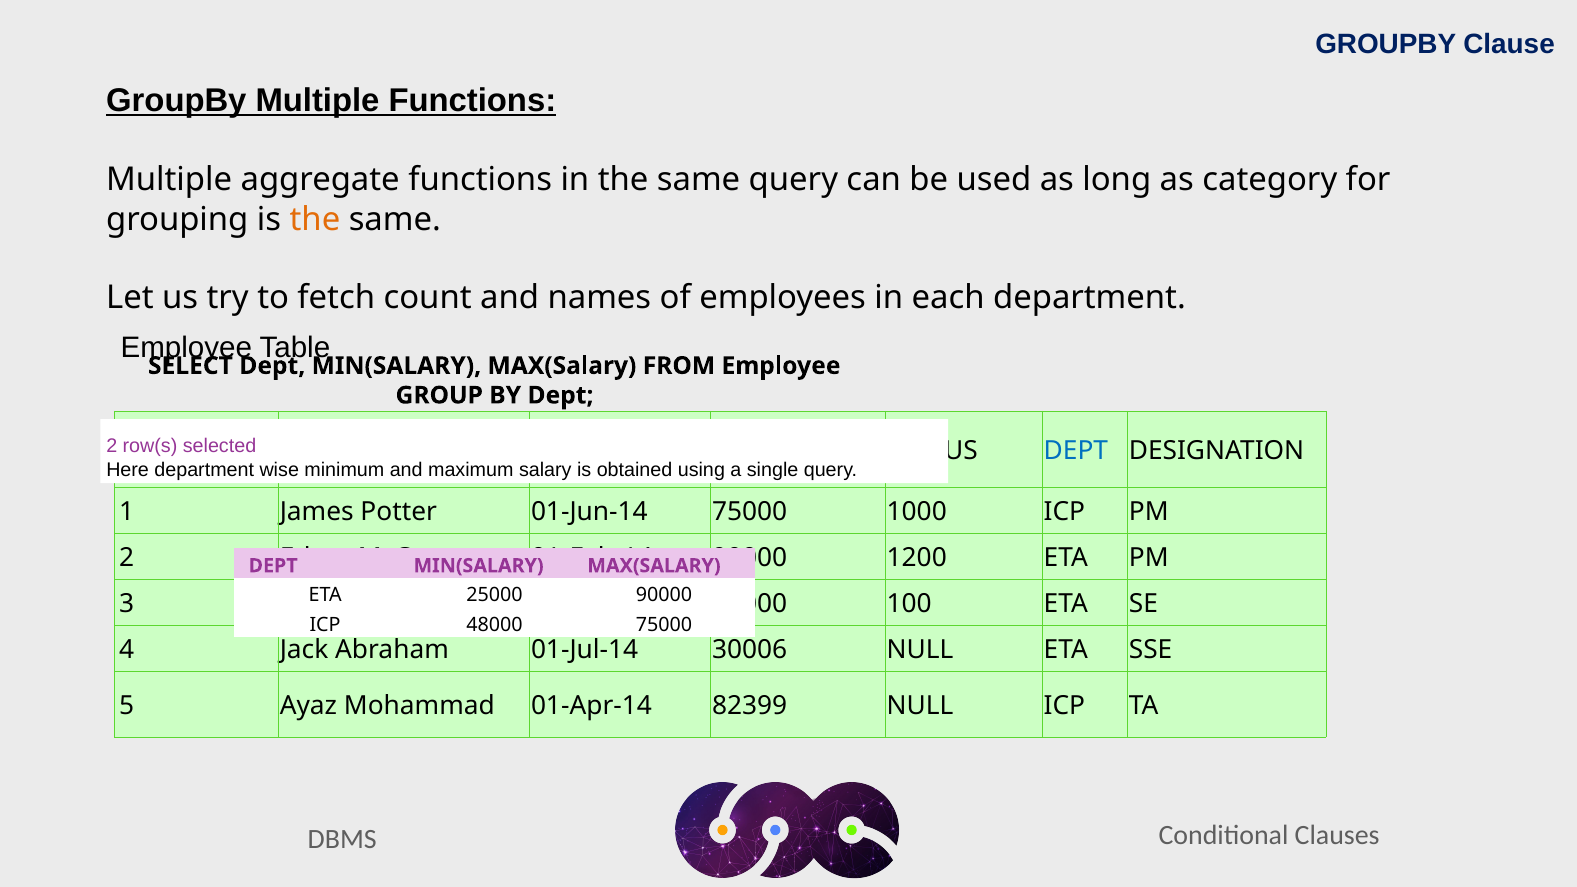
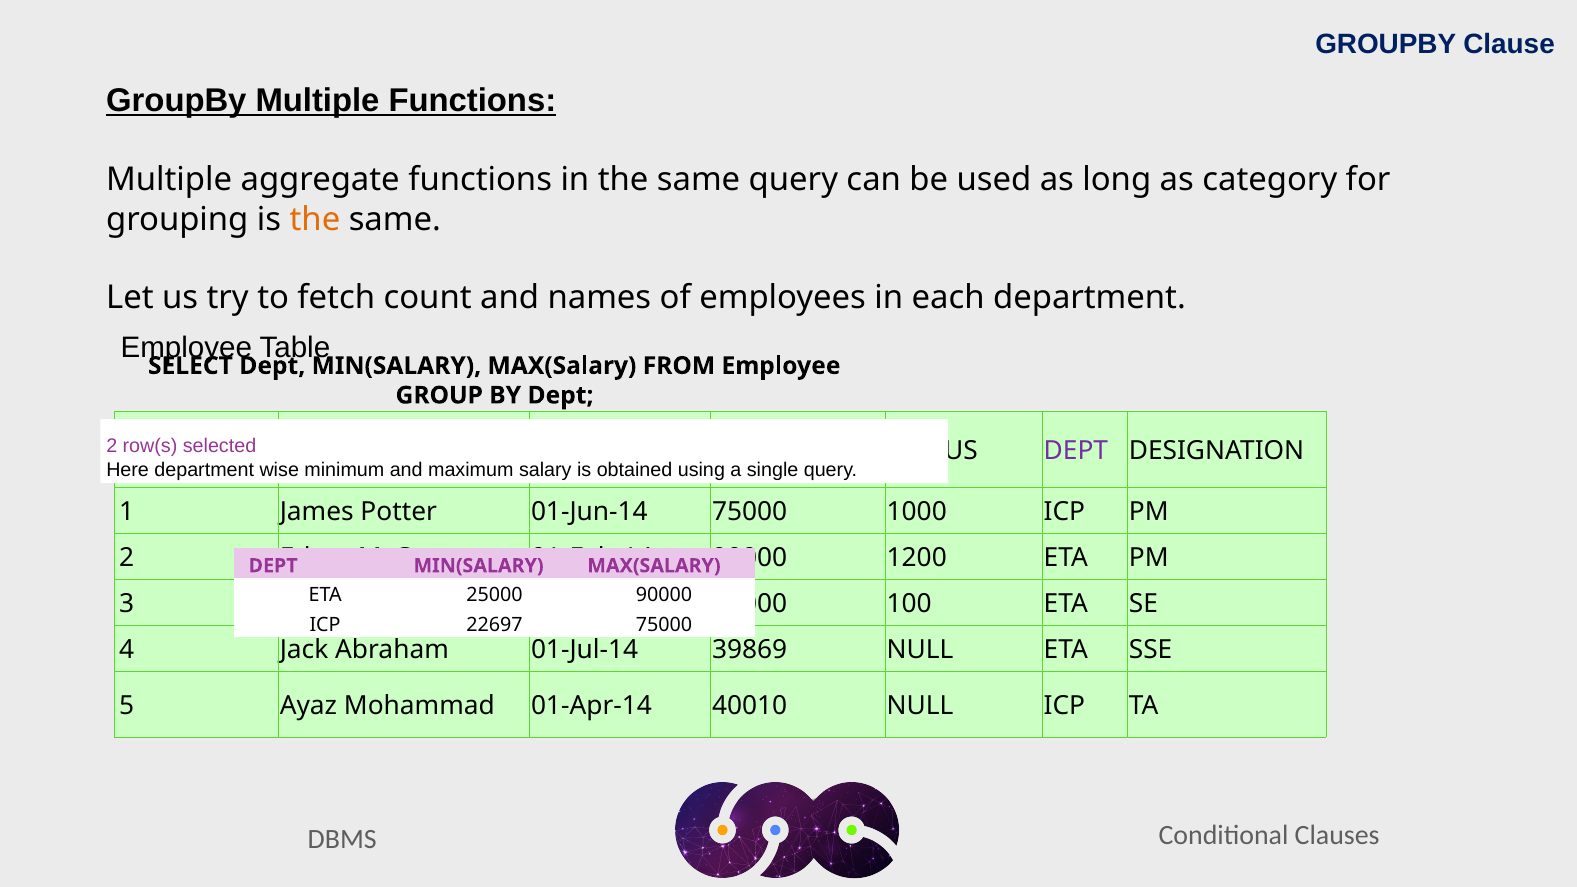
DEPT colour: blue -> purple (1076, 451)
48000: 48000 -> 22697 (495, 625)
30006: 30006 -> 39869 (750, 650)
82399: 82399 -> 40010 (750, 706)
